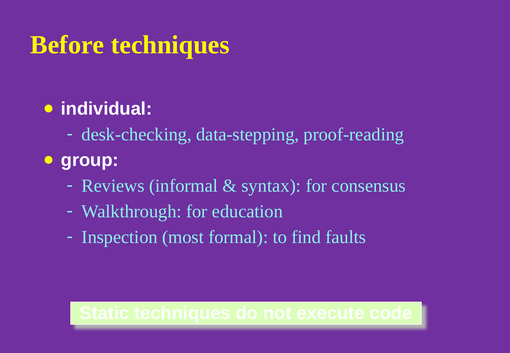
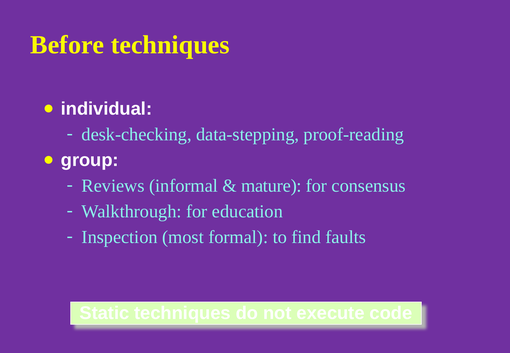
syntax: syntax -> mature (271, 186)
